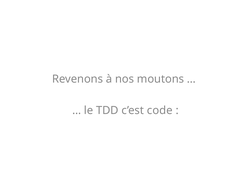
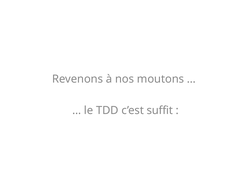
code: code -> suffit (160, 110)
